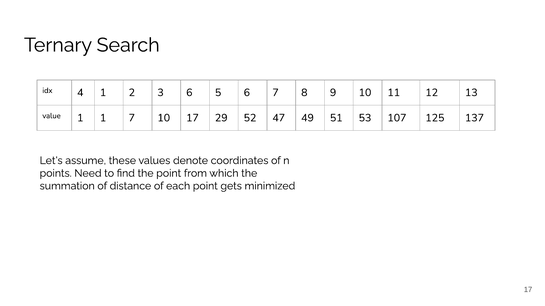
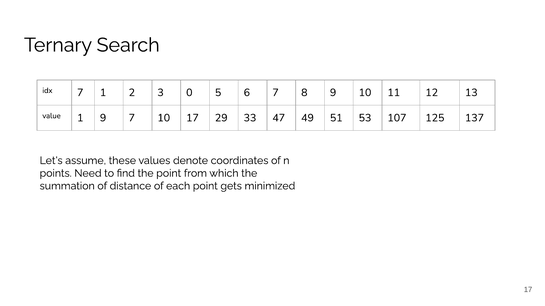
idx 4: 4 -> 7 (80, 93)
3 6: 6 -> 0 (189, 93)
1 1: 1 -> 9 (103, 118)
52: 52 -> 33 (250, 118)
